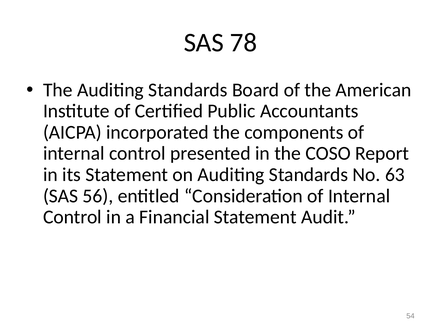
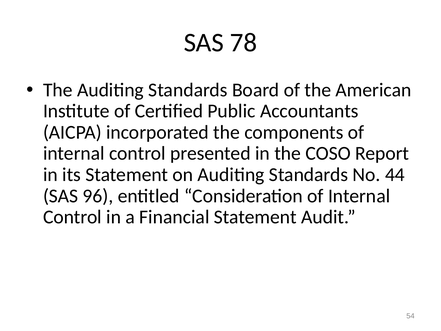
63: 63 -> 44 (395, 175)
56: 56 -> 96 (98, 196)
